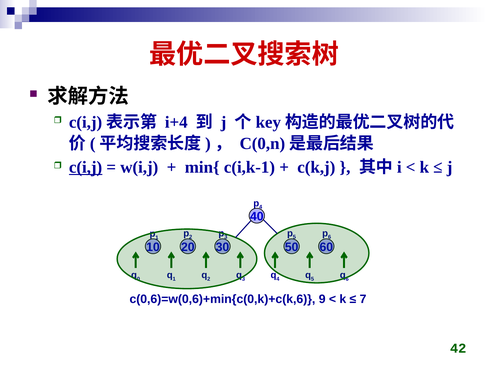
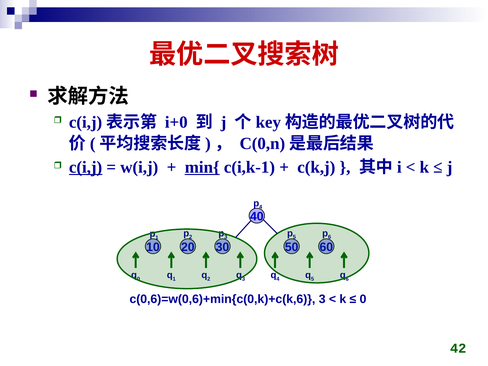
i+4: i+4 -> i+0 (176, 122)
min{ underline: none -> present (202, 167)
c(0,6)=w(0,6)+min{c(0,k)+c(k,6 9: 9 -> 3 (322, 299)
7: 7 -> 0 (363, 299)
